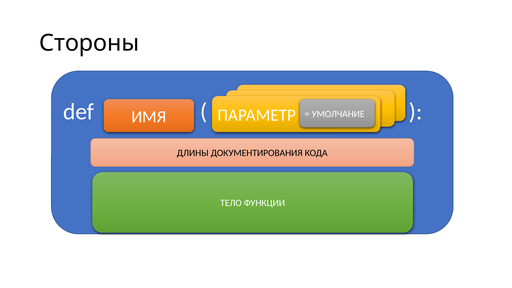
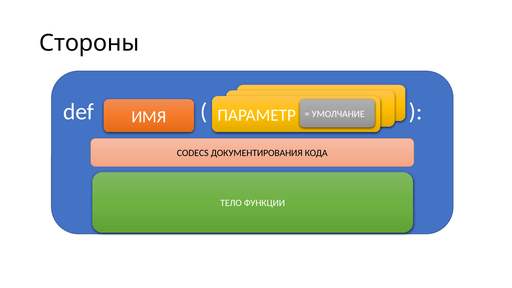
ДЛИНЫ: ДЛИНЫ -> CODECS (193, 153)
